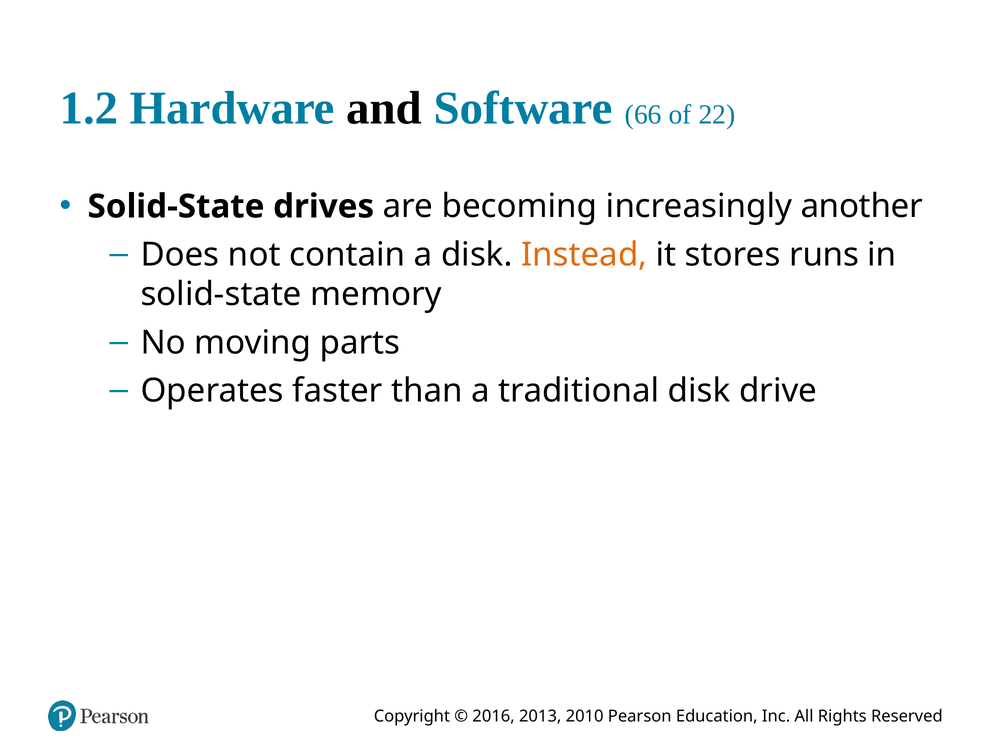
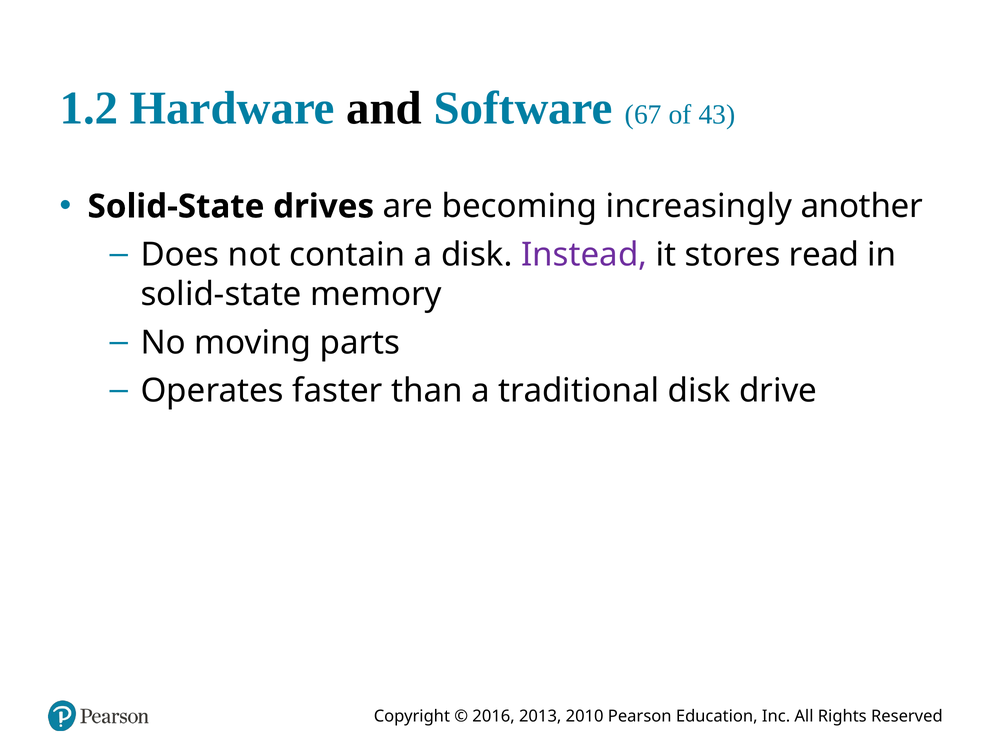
66: 66 -> 67 (643, 114)
22: 22 -> 43 (717, 114)
Instead colour: orange -> purple (584, 254)
runs: runs -> read (824, 254)
